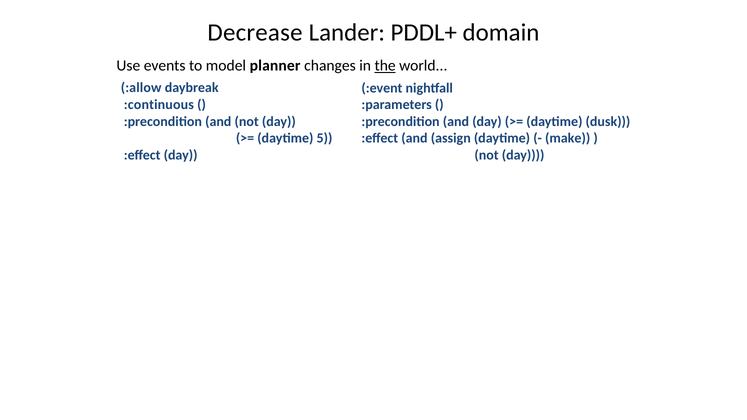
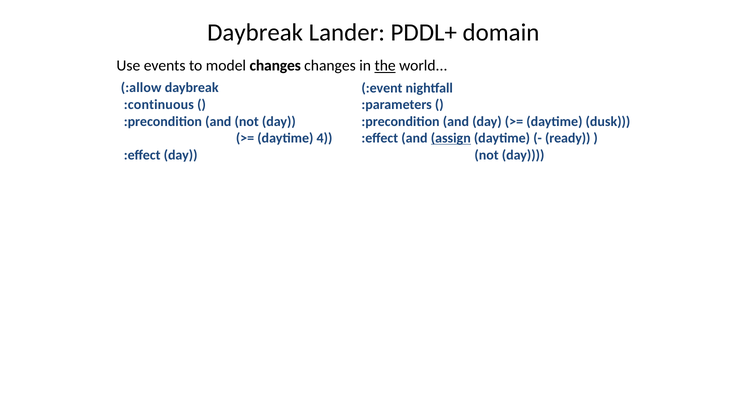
Decrease: Decrease -> Daybreak (255, 32)
model planner: planner -> changes (275, 66)
5: 5 -> 4 (325, 138)
assign underline: none -> present (451, 138)
make: make -> ready (568, 138)
